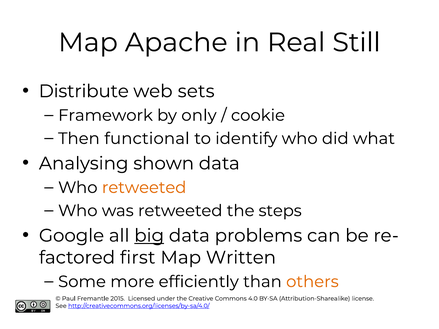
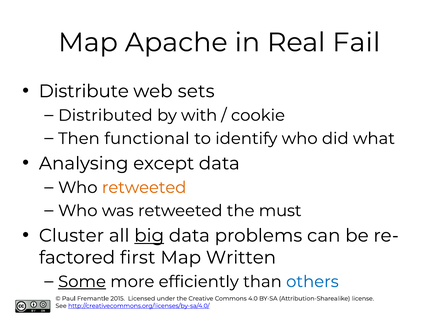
Still: Still -> Fail (356, 42)
Framework: Framework -> Distributed (105, 115)
only: only -> with (199, 115)
shown: shown -> except (164, 164)
steps: steps -> must (280, 211)
Google: Google -> Cluster (71, 236)
Some underline: none -> present (82, 282)
others colour: orange -> blue (312, 282)
